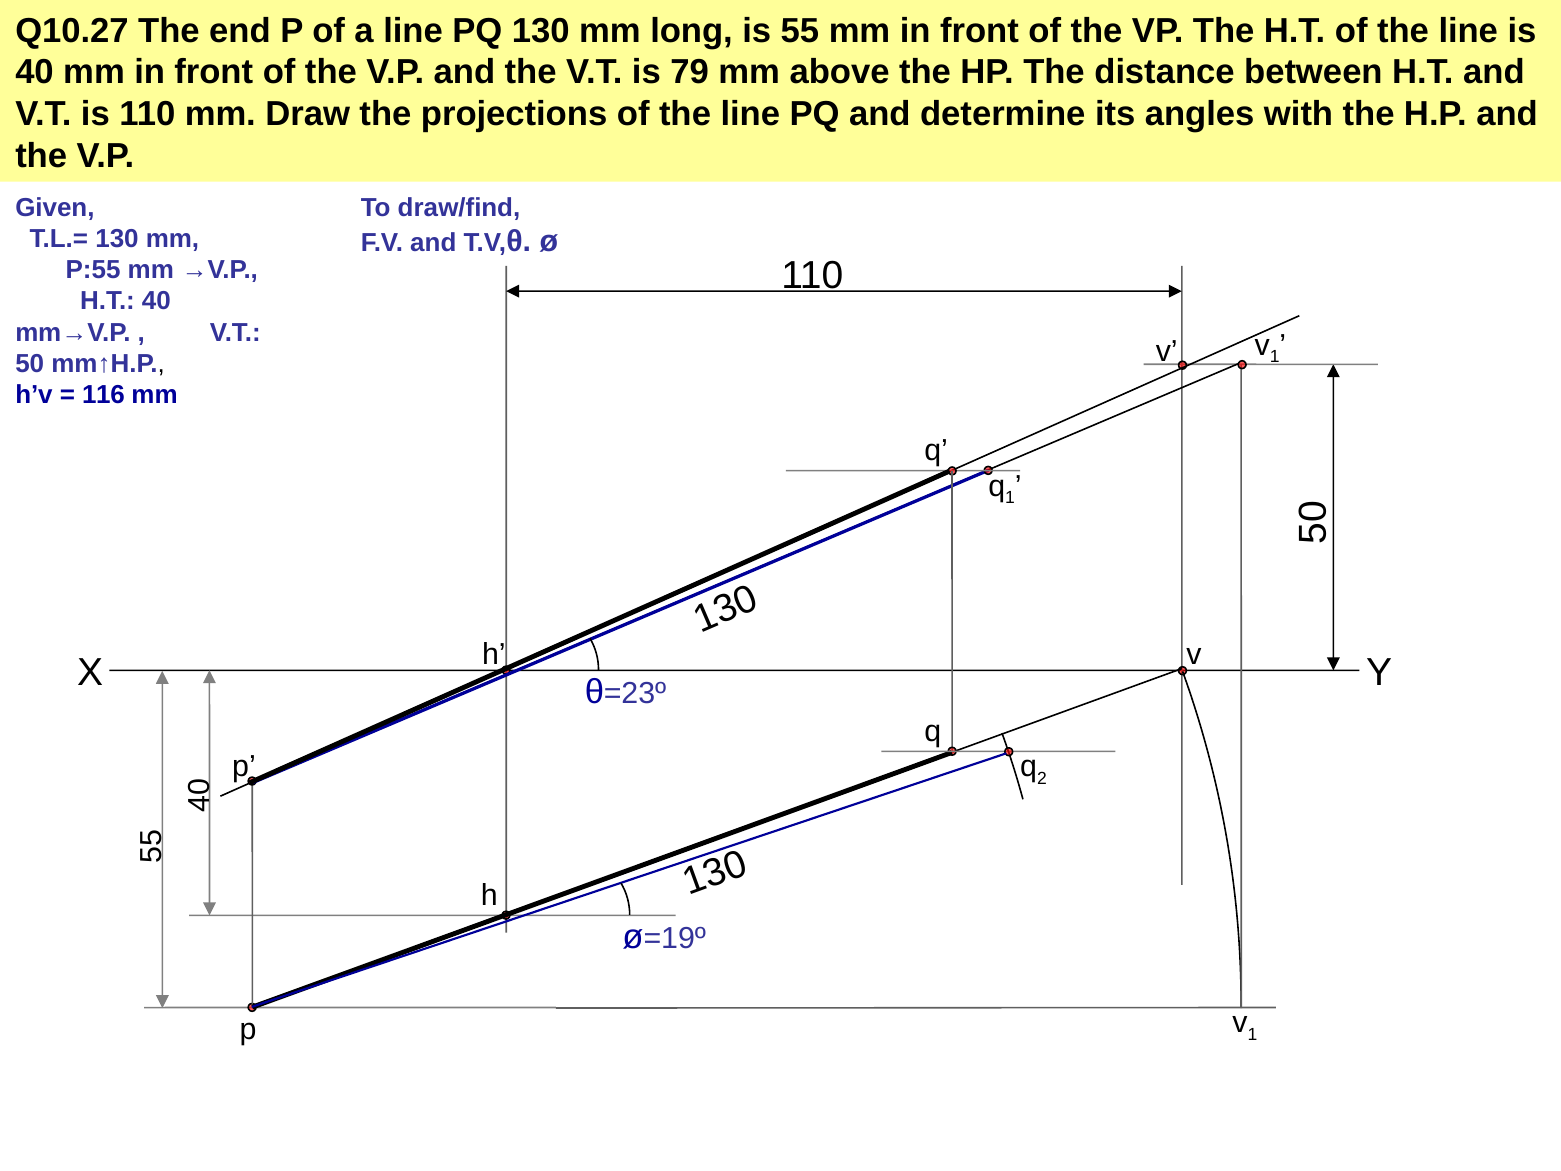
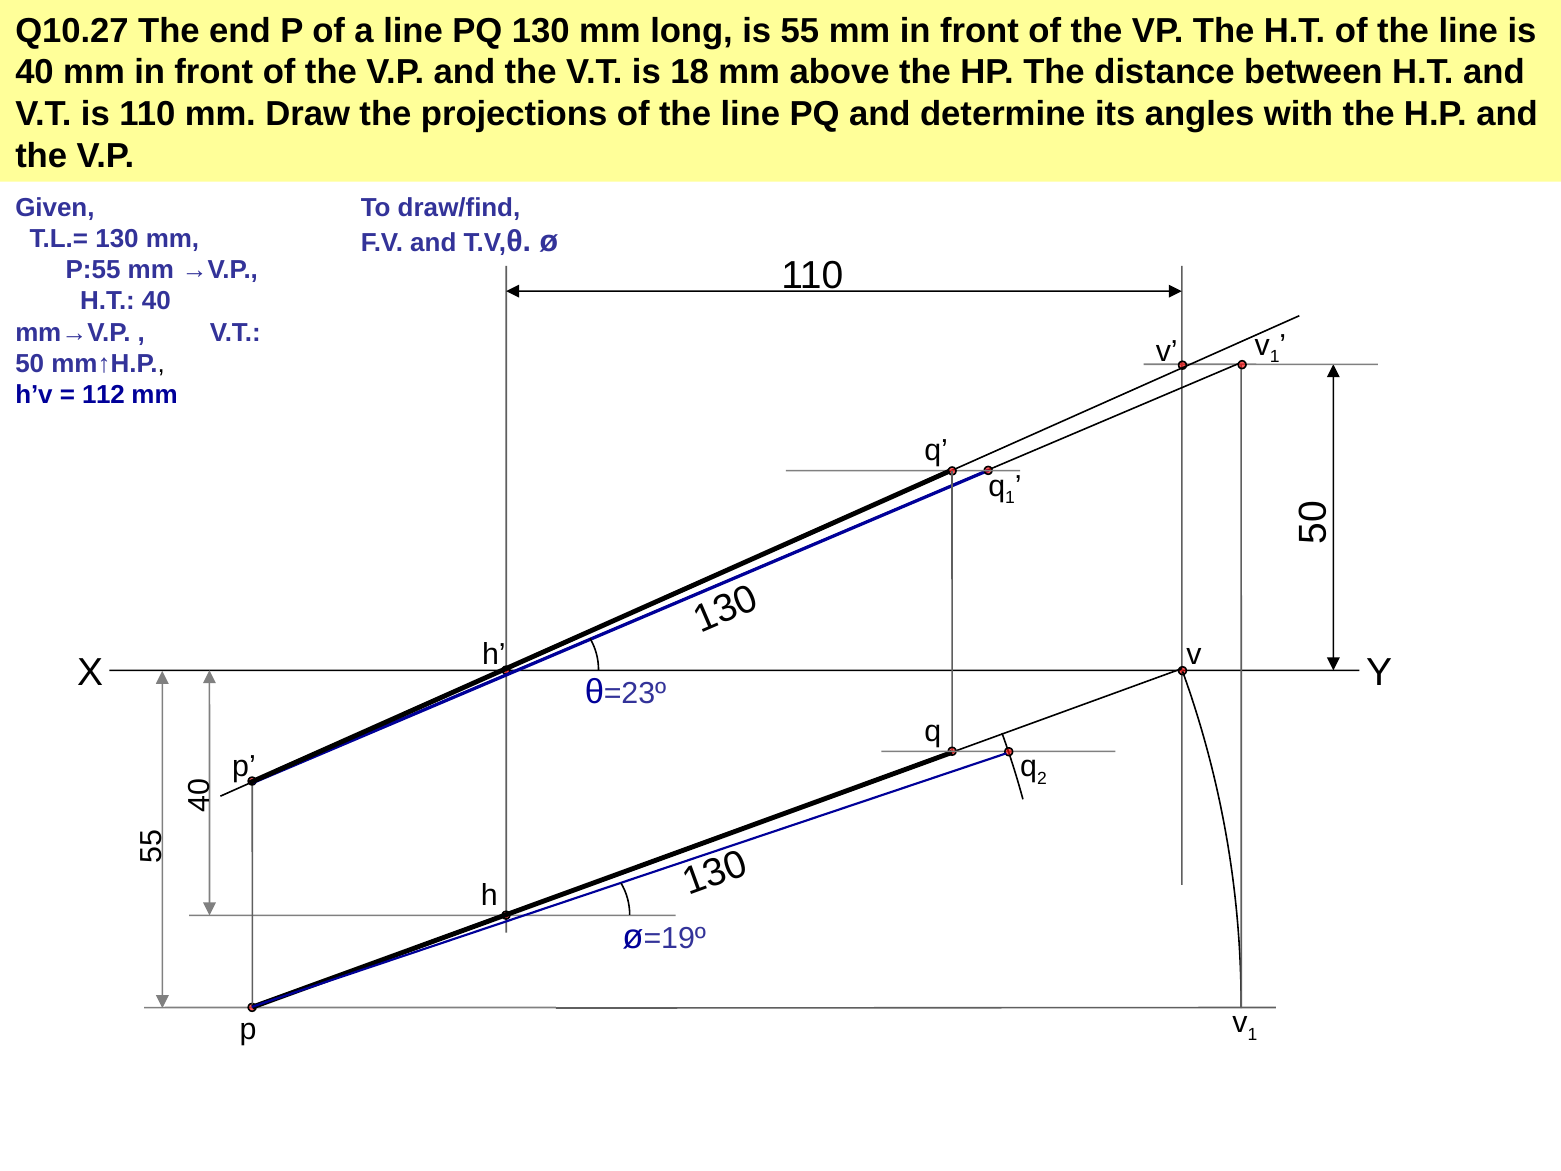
79: 79 -> 18 (690, 72)
116: 116 -> 112 (103, 395)
